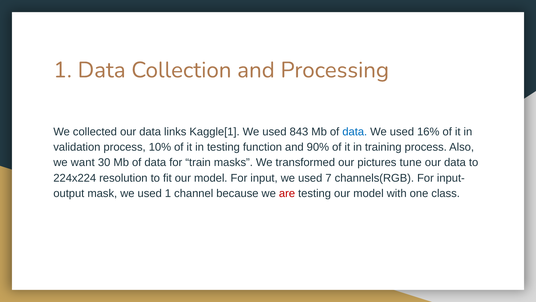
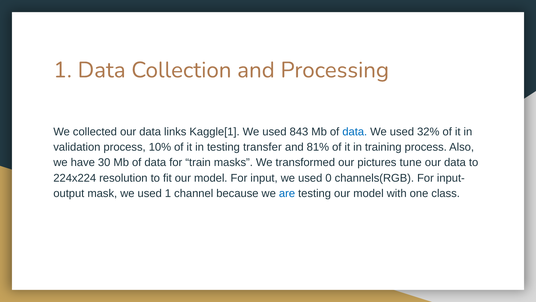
16%: 16% -> 32% (428, 132)
function: function -> transfer (262, 147)
90%: 90% -> 81% (318, 147)
want: want -> have (83, 162)
7: 7 -> 0 (329, 178)
are colour: red -> blue (287, 193)
